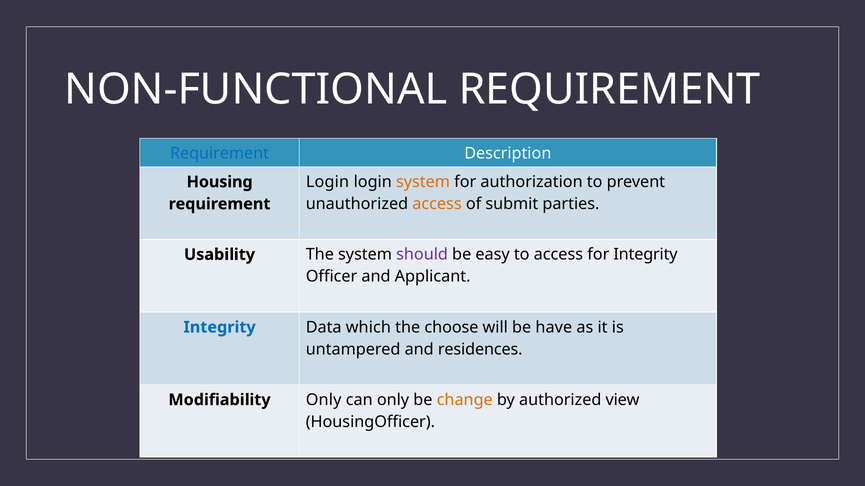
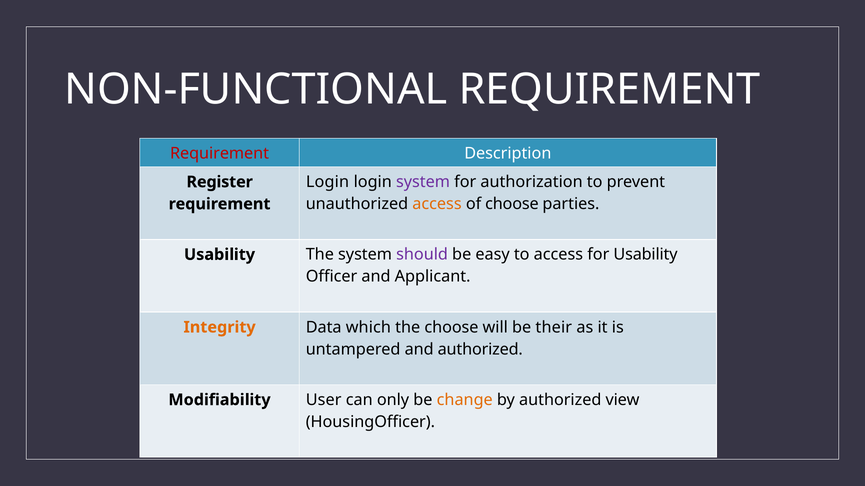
Requirement colour: blue -> red (220, 154)
system colour: orange -> purple (423, 182)
Housing: Housing -> Register (220, 182)
of submit: submit -> choose (512, 204)
for Integrity: Integrity -> Usability (645, 255)
Integrity colour: blue -> orange (220, 328)
have: have -> their (554, 328)
and residences: residences -> authorized (480, 350)
Modifiability Only: Only -> User (324, 400)
